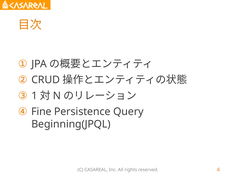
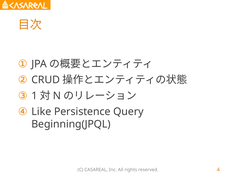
Fine: Fine -> Like (41, 112)
